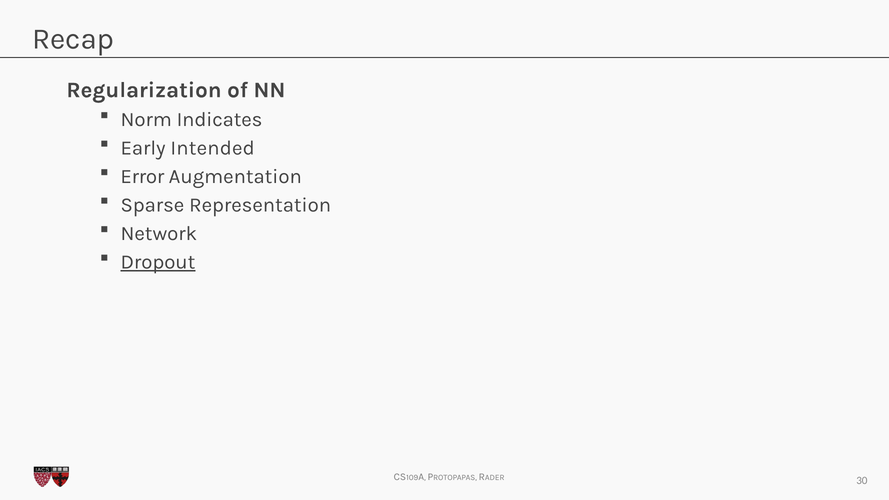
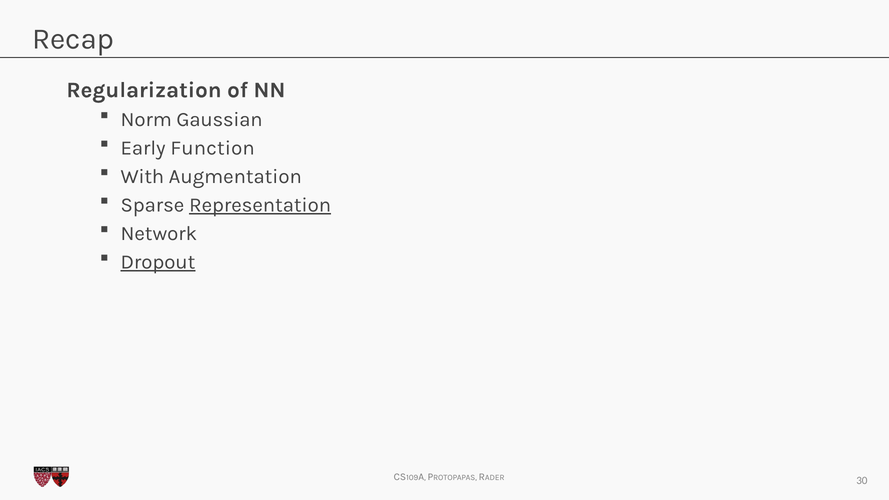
Indicates: Indicates -> Gaussian (220, 119)
Intended: Intended -> Function (213, 148)
Error: Error -> With (142, 176)
Representation underline: none -> present (260, 205)
